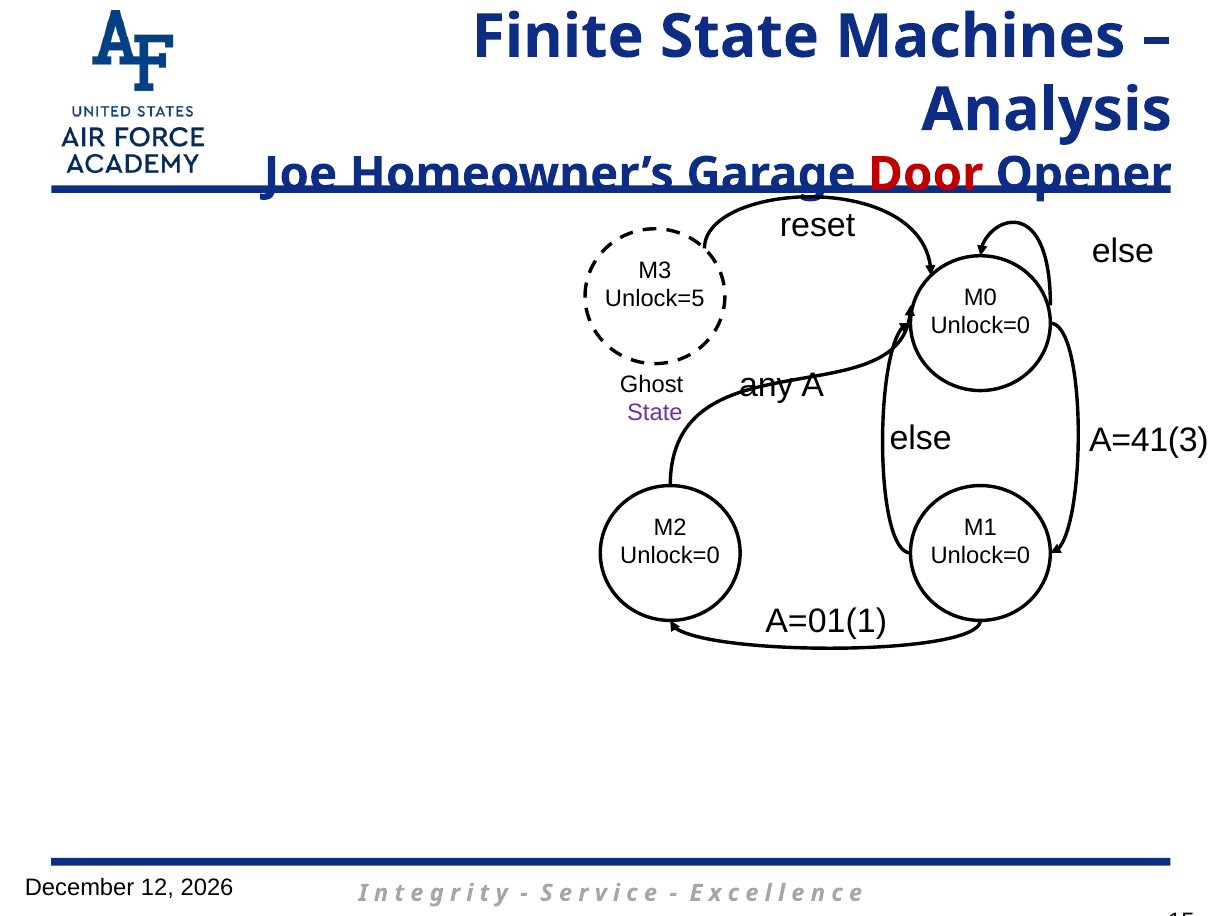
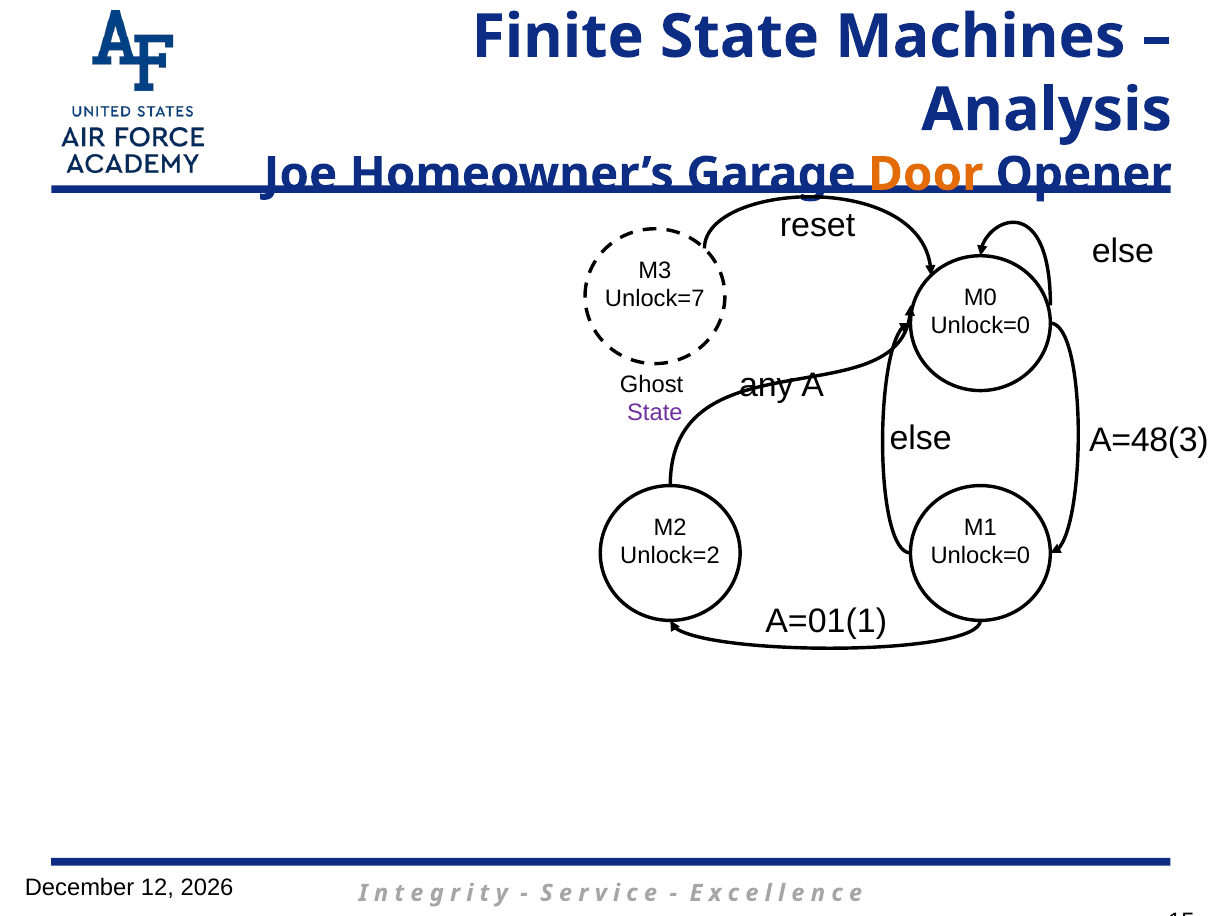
Door colour: red -> orange (926, 174)
Unlock=5: Unlock=5 -> Unlock=7 (655, 299)
A=41(3: A=41(3 -> A=48(3 (1149, 440)
Unlock=0: Unlock=0 -> Unlock=2 (670, 556)
